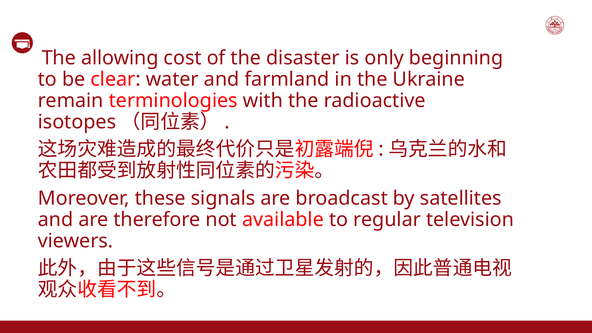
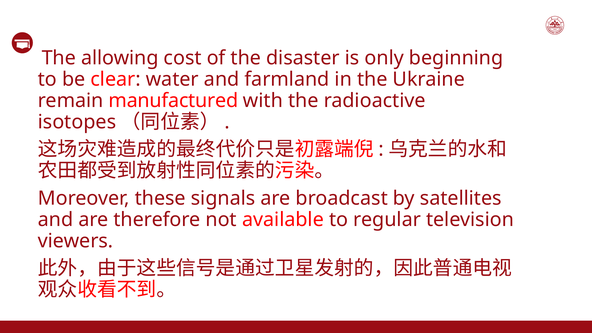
terminologies: terminologies -> manufactured (173, 101)
